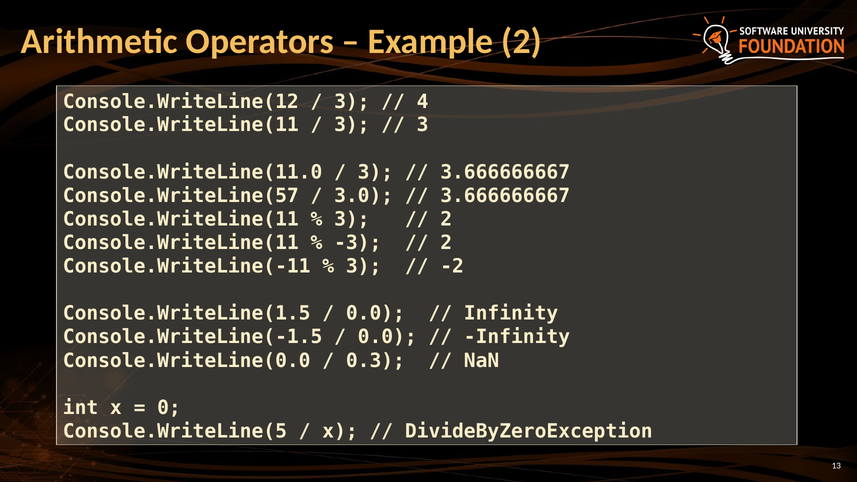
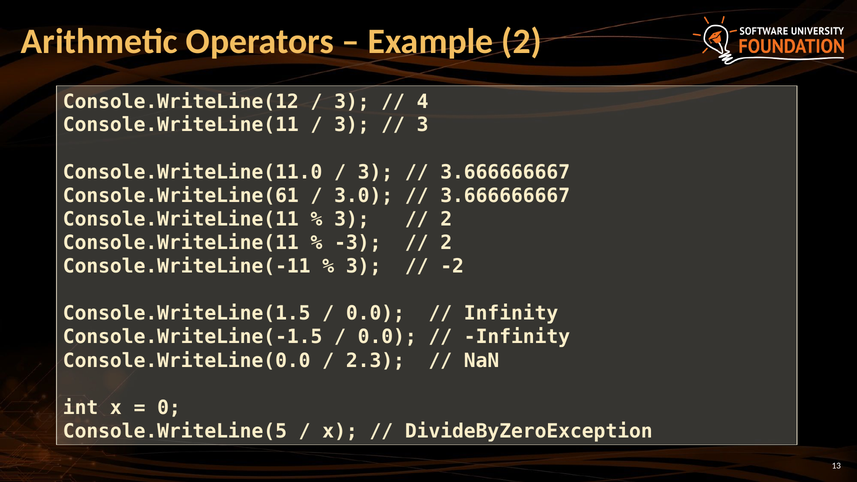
Console.WriteLine(57: Console.WriteLine(57 -> Console.WriteLine(61 (181, 196)
0.3: 0.3 -> 2.3 (375, 361)
